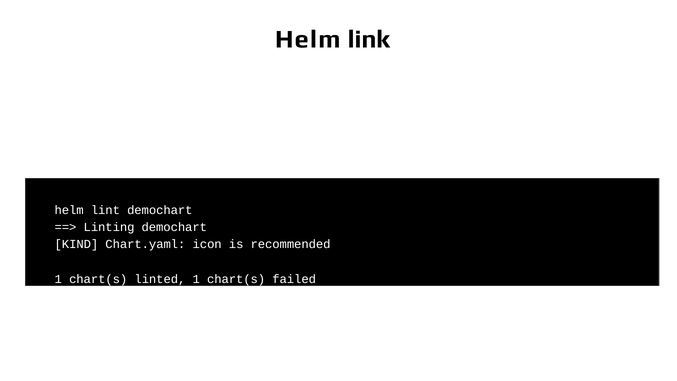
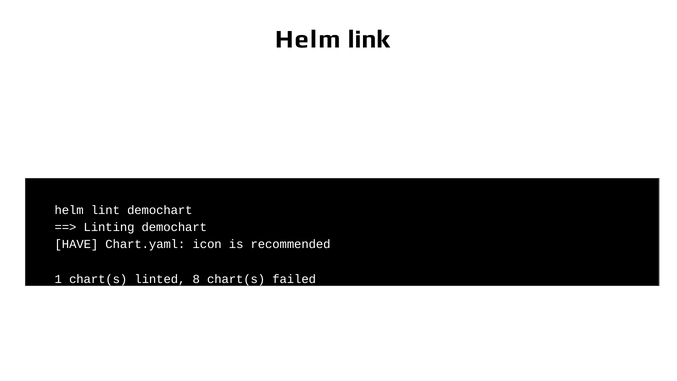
KIND: KIND -> HAVE (76, 244)
linted 1: 1 -> 8 (196, 279)
